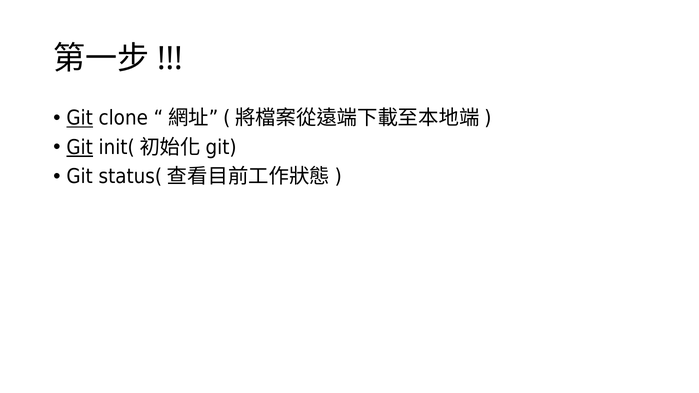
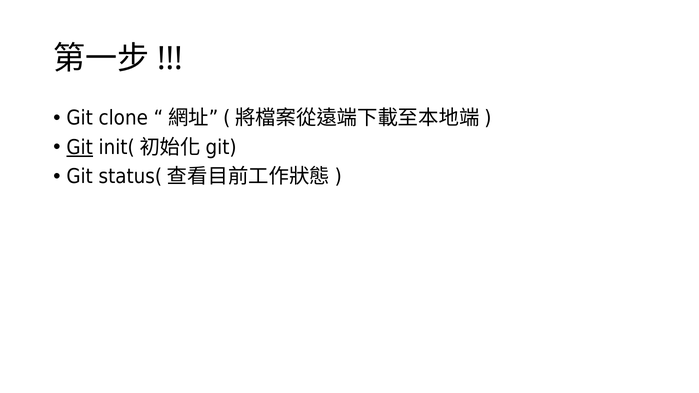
Git underline: present -> none (80, 118)
